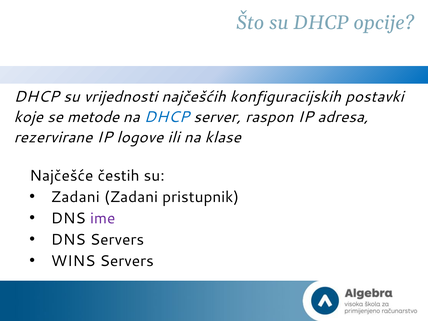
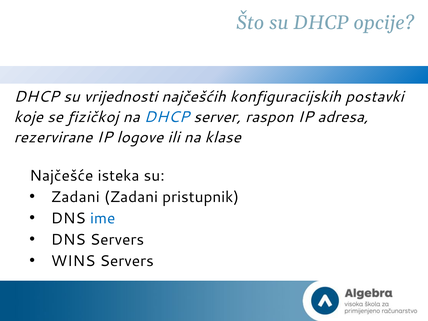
metode: metode -> fizičkoj (93, 117)
čestih: čestih -> isteka (119, 176)
ime colour: purple -> blue (103, 218)
